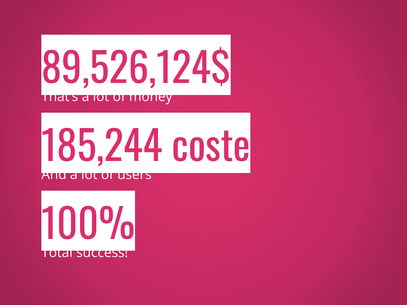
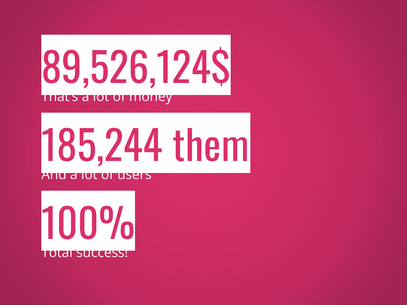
coste: coste -> them (211, 148)
